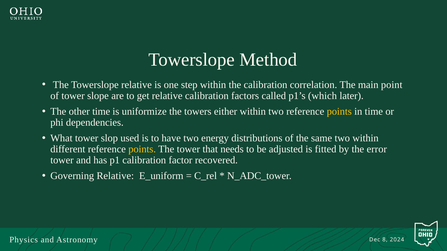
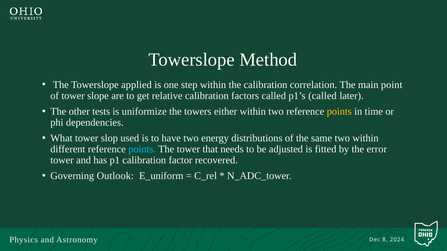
Towerslope relative: relative -> applied (136, 85)
p1’s which: which -> called (322, 96)
other time: time -> tests (101, 112)
points colour: yellow -> light blue (142, 149)
Governing Relative: Relative -> Outlook (115, 176)
